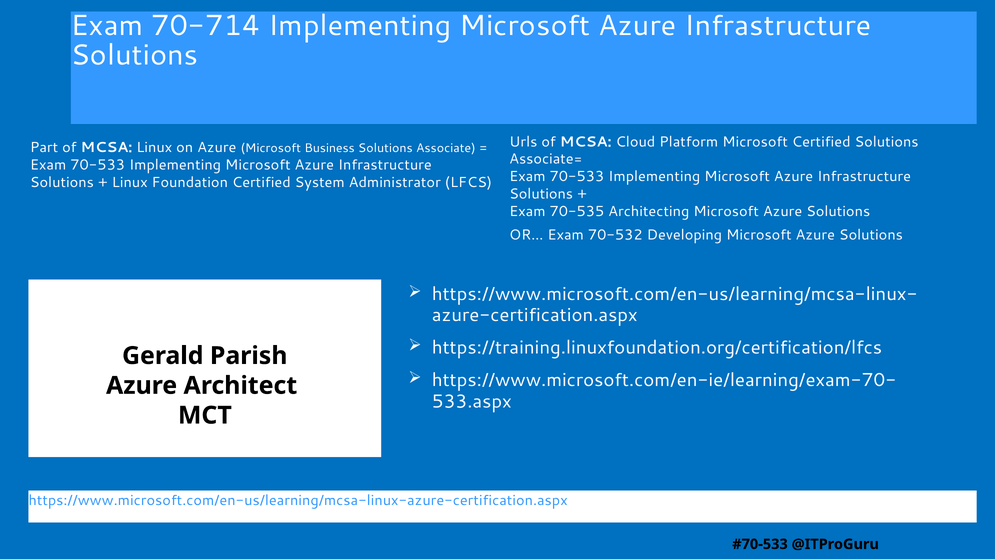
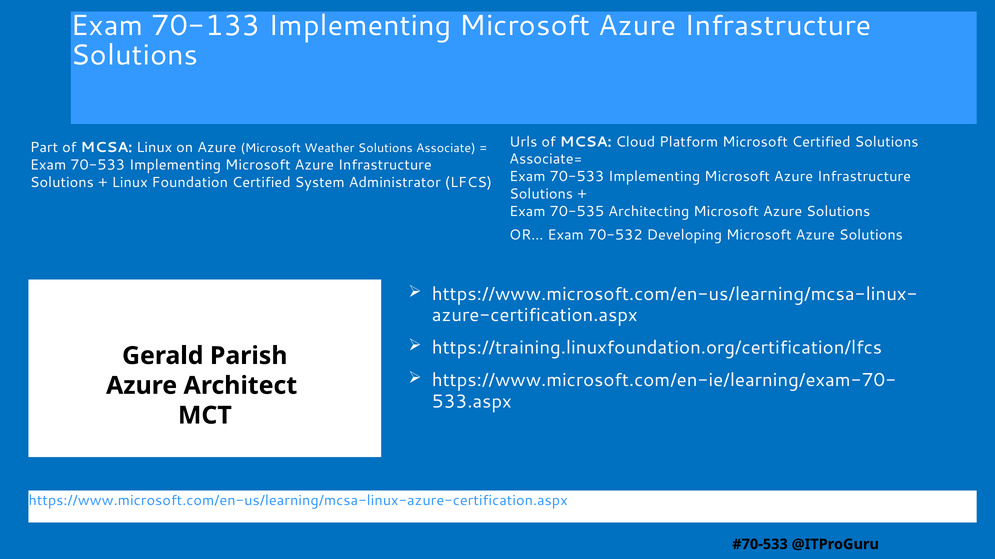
70-714: 70-714 -> 70-133 (206, 26)
Business: Business -> Weather (329, 148)
